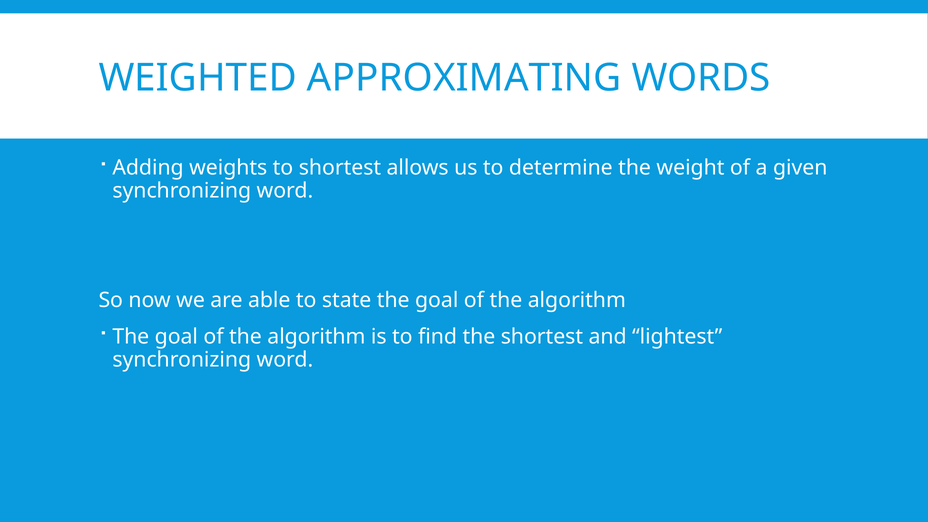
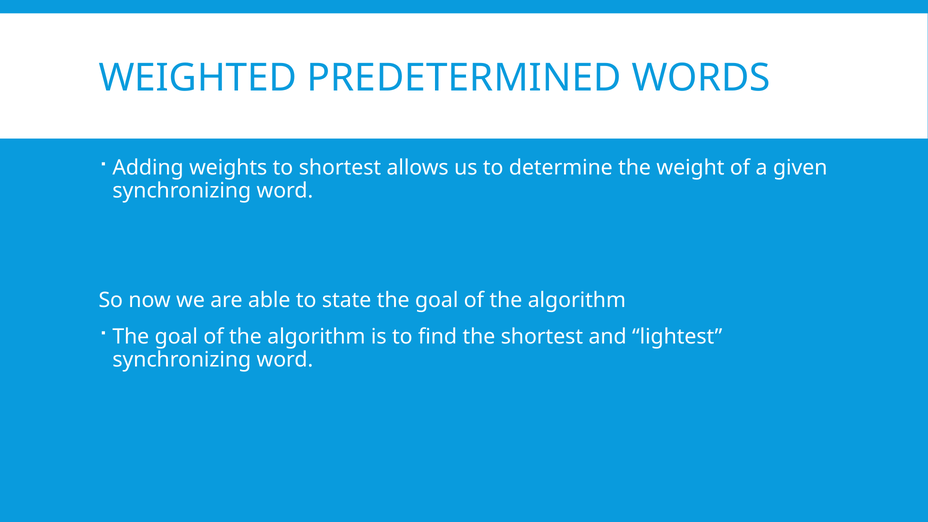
APPROXIMATING: APPROXIMATING -> PREDETERMINED (464, 78)
